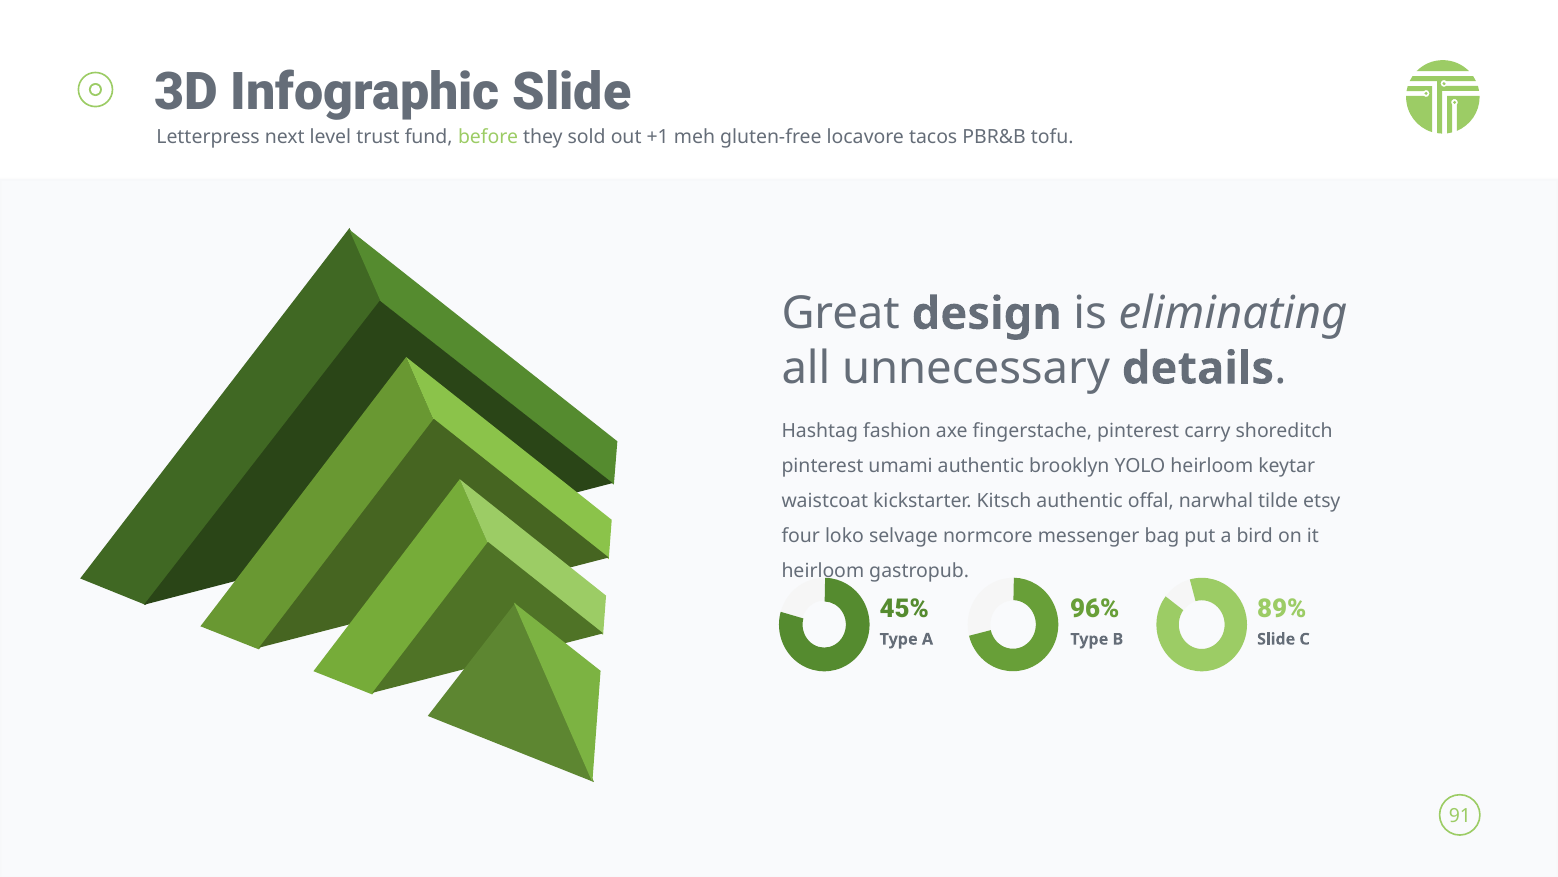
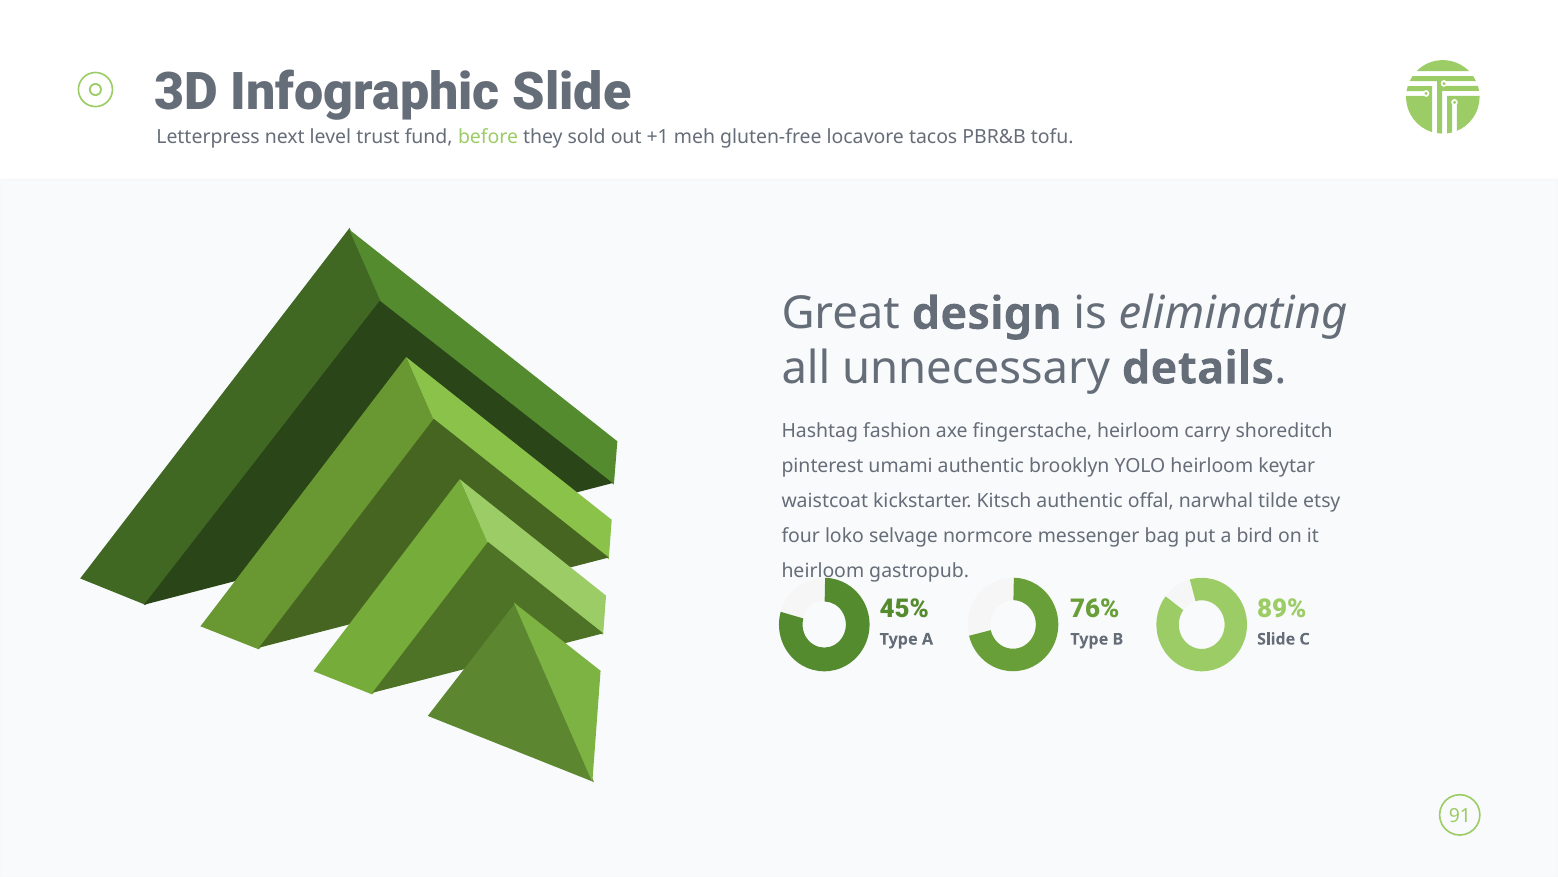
fingerstache pinterest: pinterest -> heirloom (1138, 431)
96%: 96% -> 76% (1095, 609)
